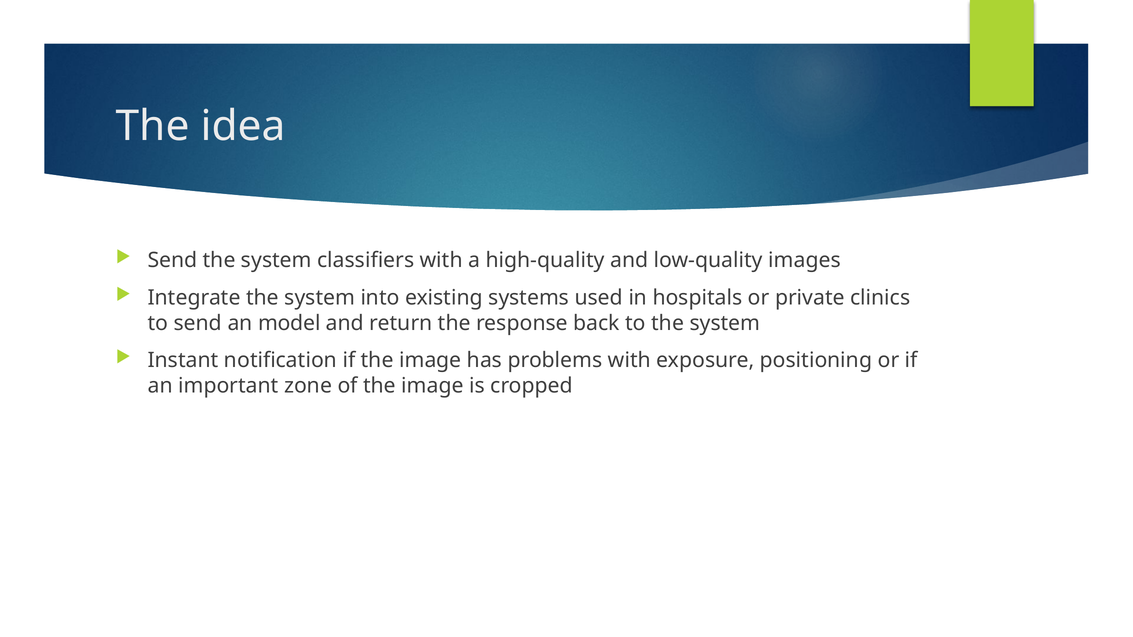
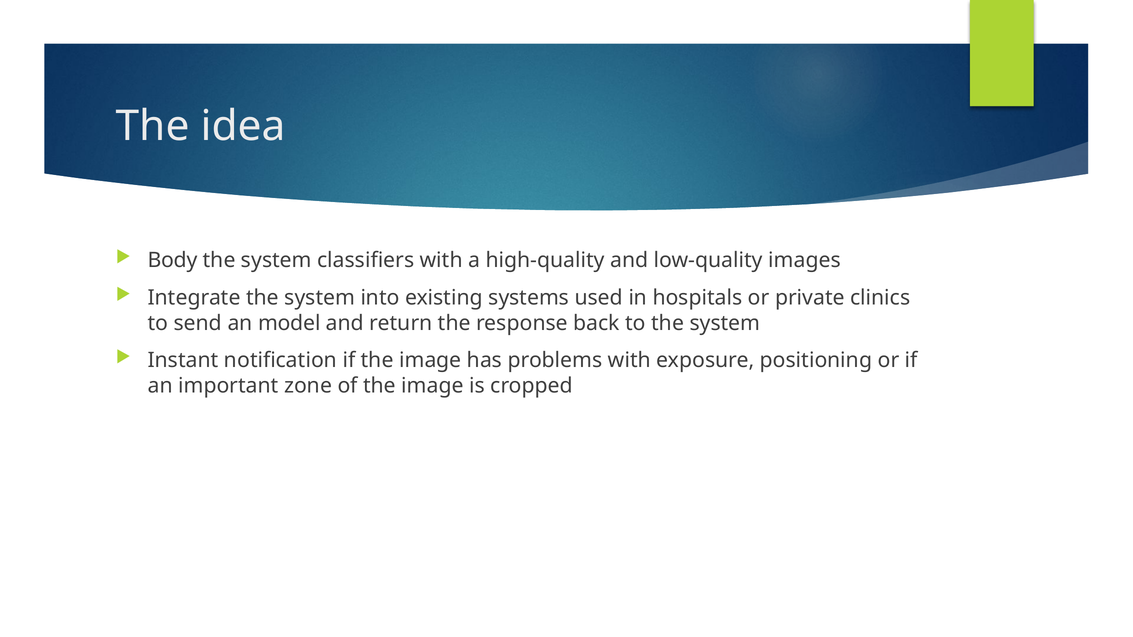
Send: Send -> Body (173, 260)
